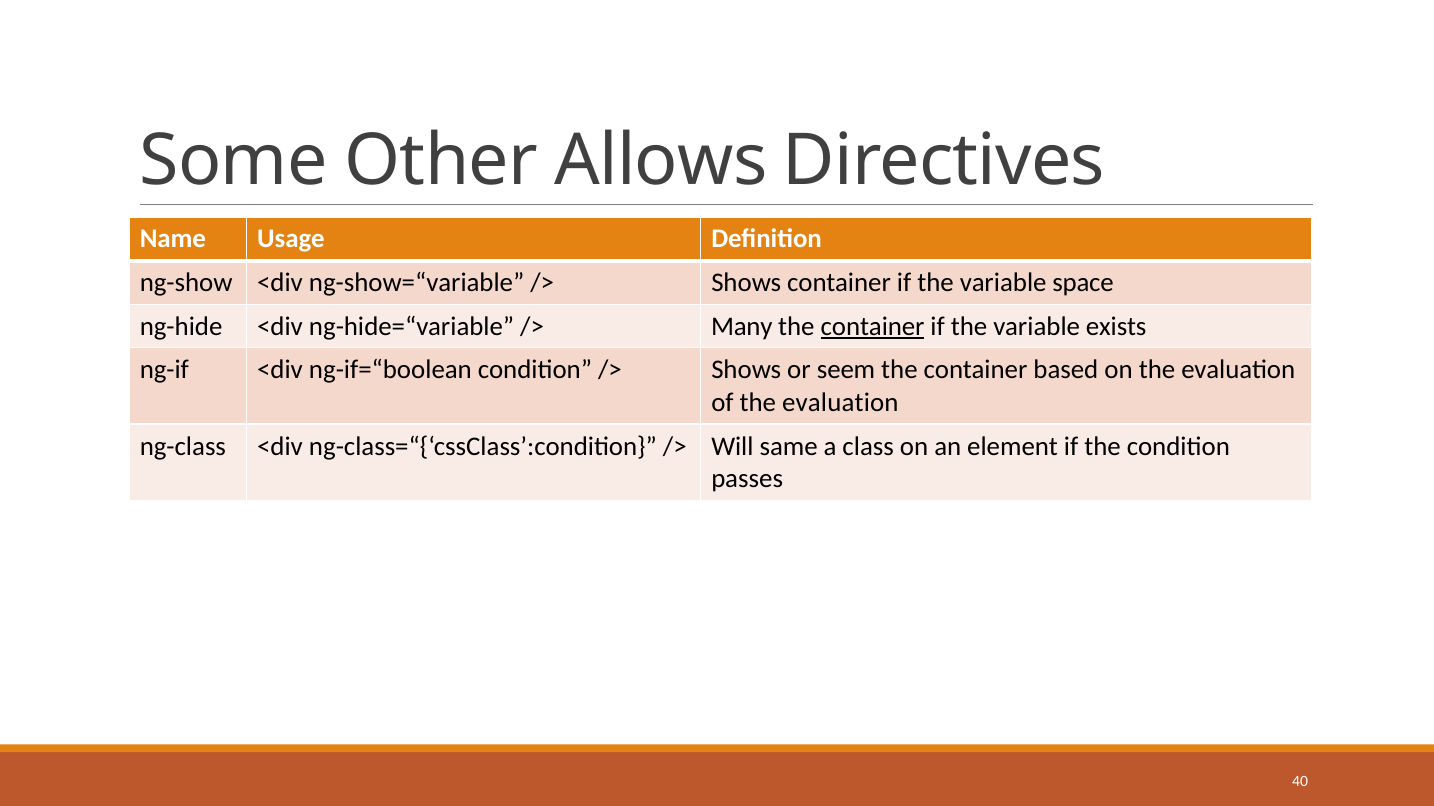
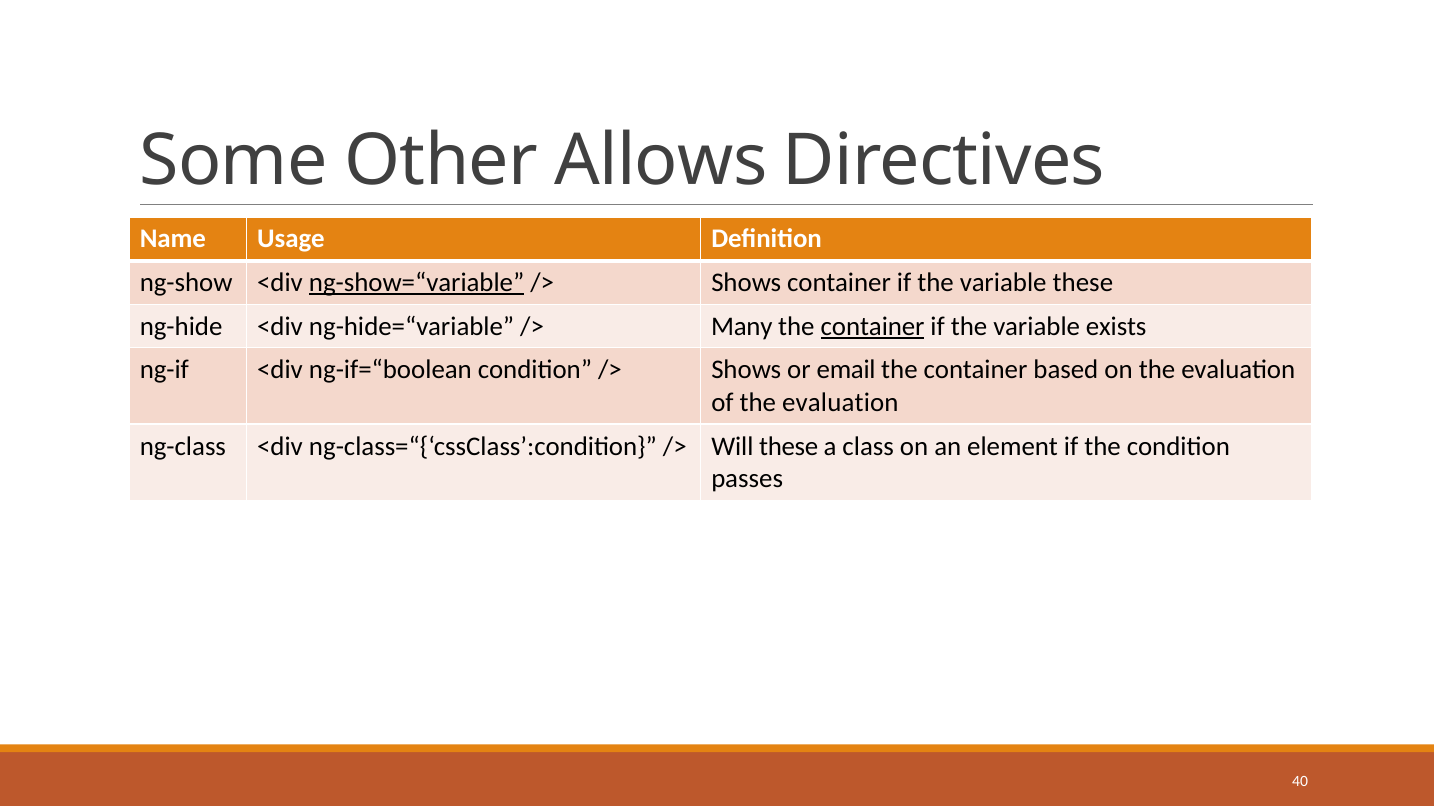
ng-show=“variable underline: none -> present (417, 283)
variable space: space -> these (1083, 283)
seem: seem -> email (846, 370)
Will same: same -> these (789, 447)
